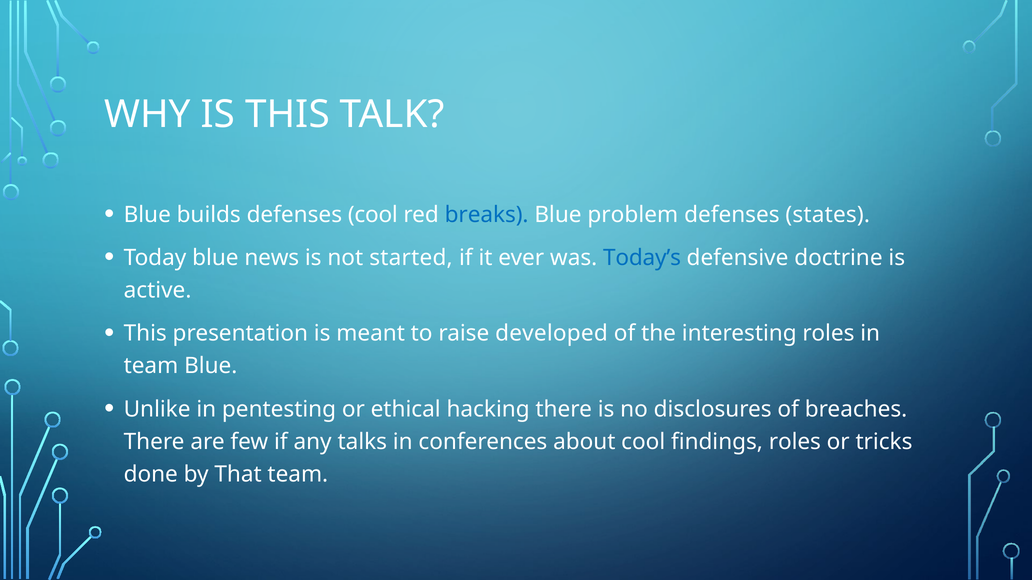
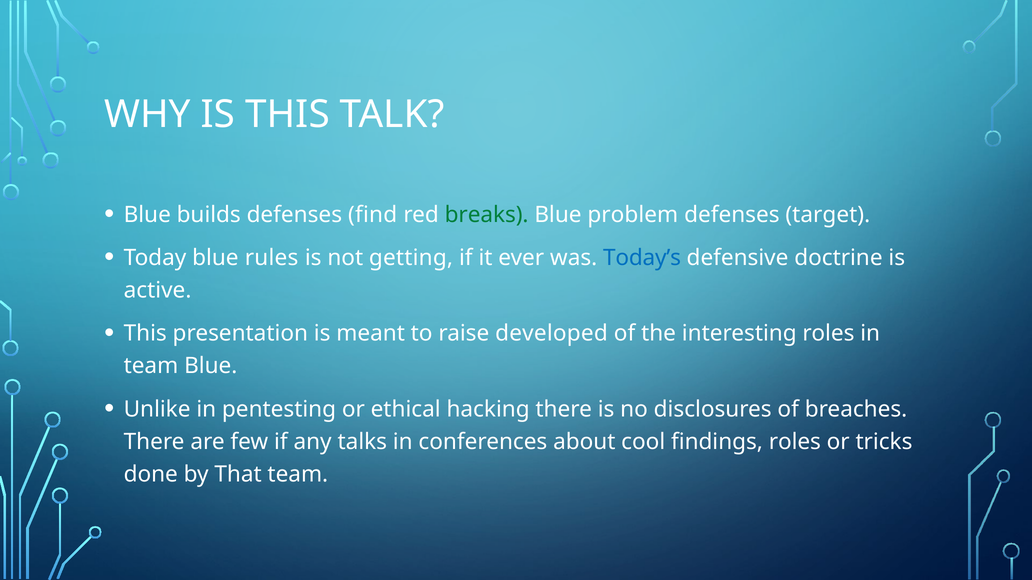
defenses cool: cool -> find (373, 215)
breaks colour: blue -> green (487, 215)
states: states -> target (828, 215)
news: news -> rules (272, 258)
started: started -> getting (411, 258)
